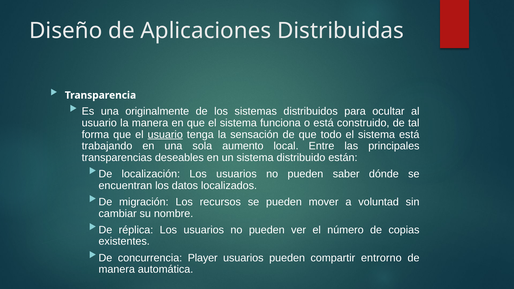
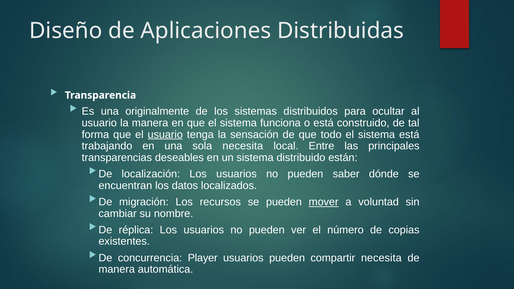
sola aumento: aumento -> necesita (243, 146)
mover underline: none -> present (324, 202)
compartir entrorno: entrorno -> necesita (381, 258)
